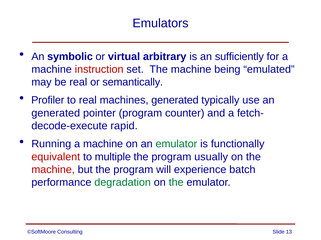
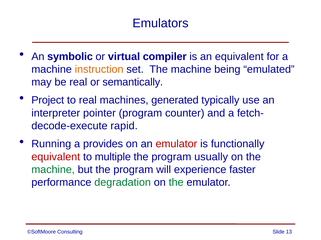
arbitrary: arbitrary -> compiler (165, 57)
an sufficiently: sufficiently -> equivalent (239, 57)
instruction colour: red -> orange (99, 70)
Profiler: Profiler -> Project (48, 101)
generated: generated -> interpreter (56, 113)
Running a machine: machine -> provides (103, 144)
emulator colour: green -> red (176, 144)
machine colour: red -> green (53, 170)
batch: batch -> faster (242, 170)
